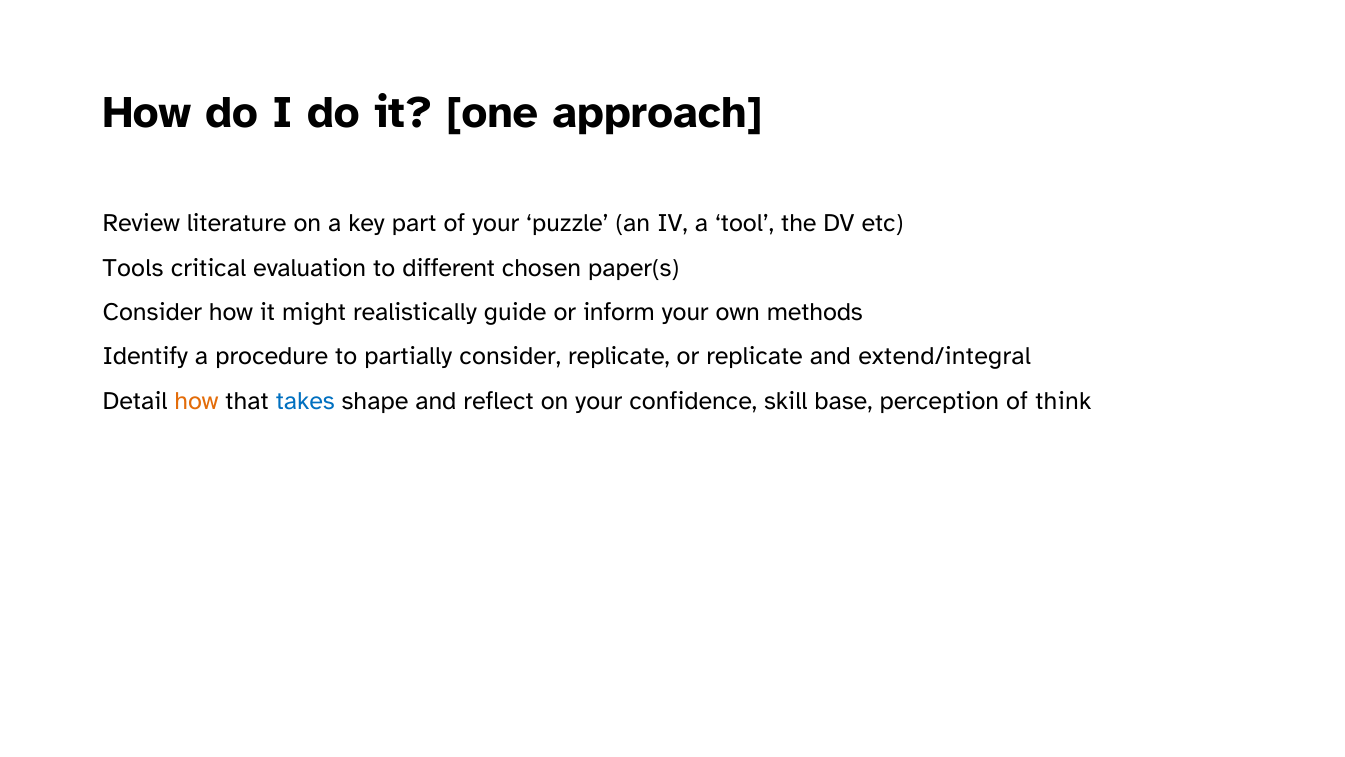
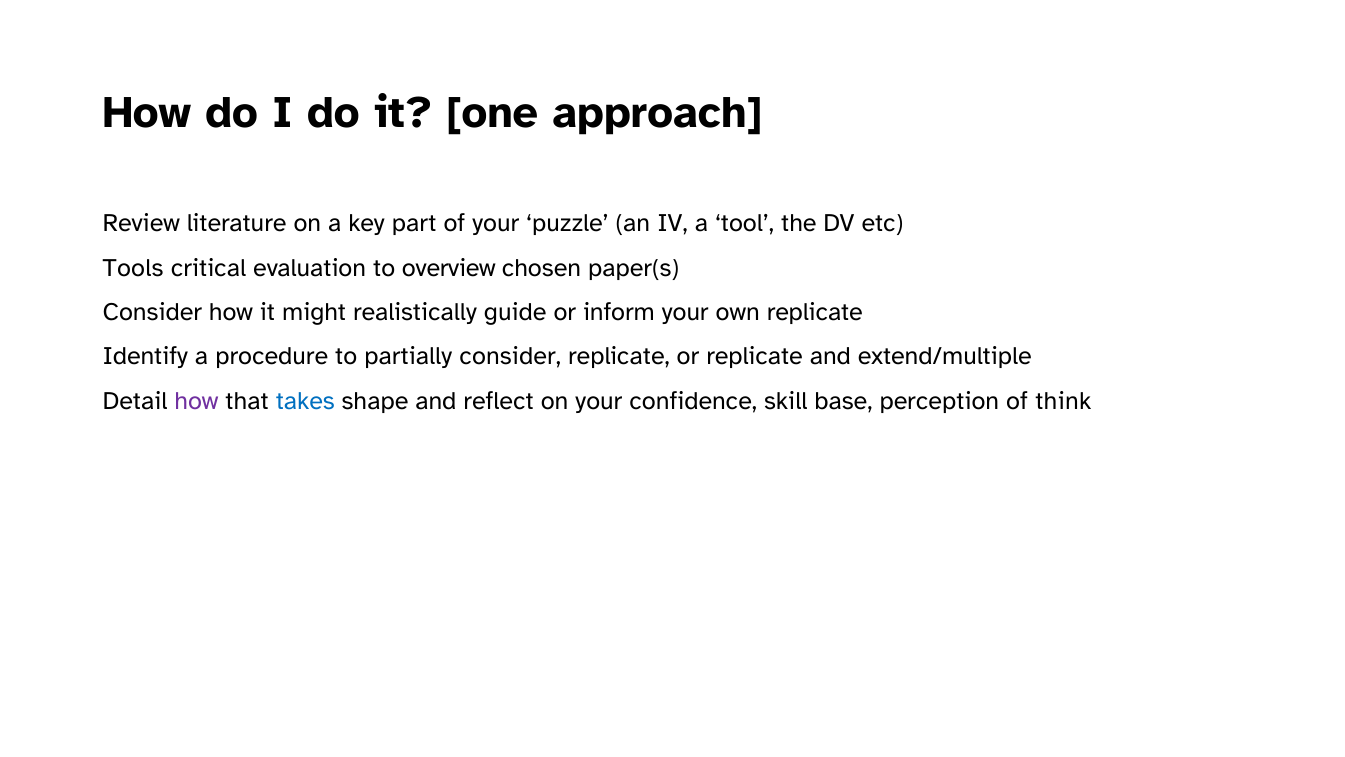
different: different -> overview (449, 268)
own methods: methods -> replicate (815, 312)
extend/integral: extend/integral -> extend/multiple (945, 356)
how colour: orange -> purple (196, 400)
